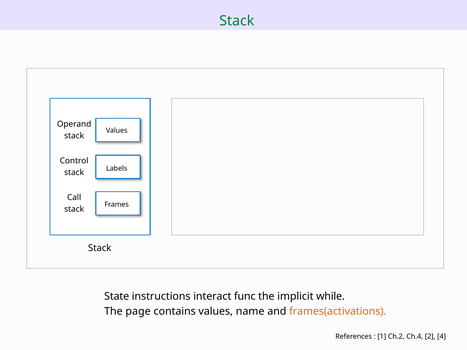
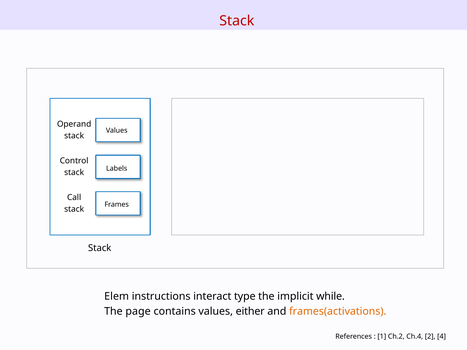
Stack colour: green -> red (237, 21)
State: State -> Elem (117, 297)
func: func -> type (245, 297)
name: name -> either (250, 311)
